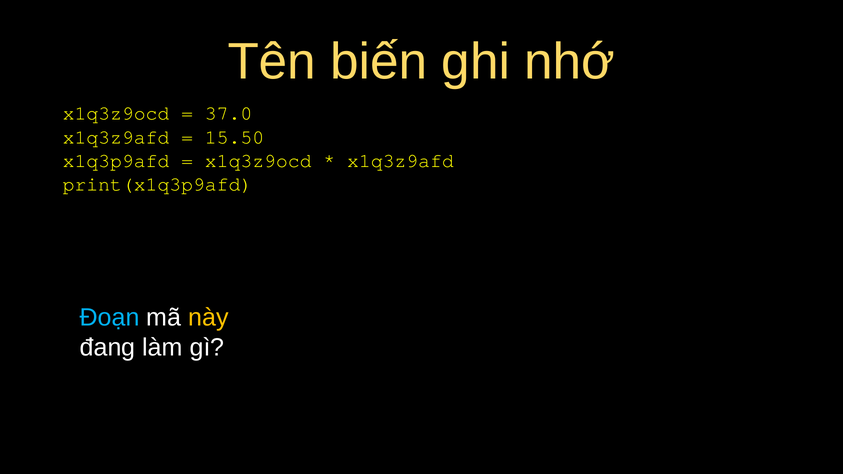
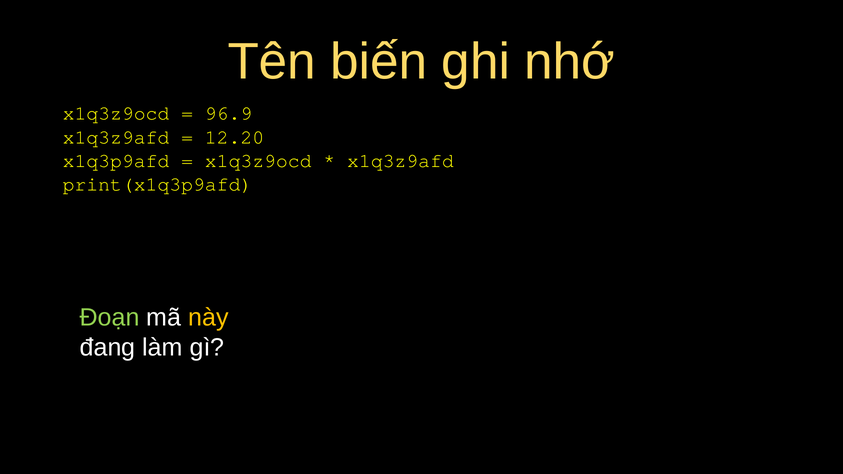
37.0: 37.0 -> 96.9 (229, 113)
15.50: 15.50 -> 12.20 (234, 137)
Đoạn colour: light blue -> light green (110, 317)
